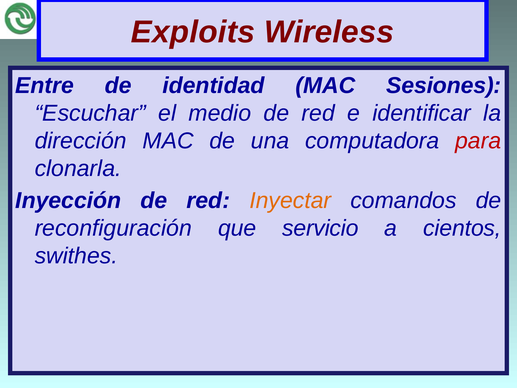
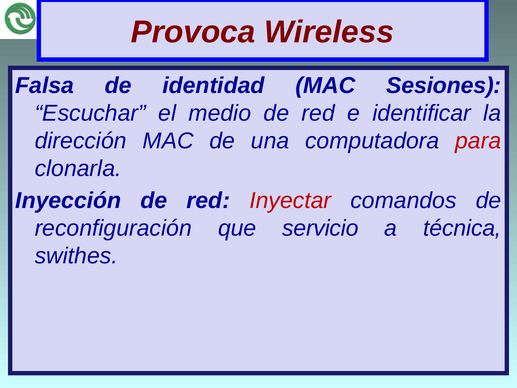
Exploits: Exploits -> Provoca (193, 32)
Entre: Entre -> Falsa (45, 86)
Inyectar colour: orange -> red (290, 201)
cientos: cientos -> técnica (462, 228)
